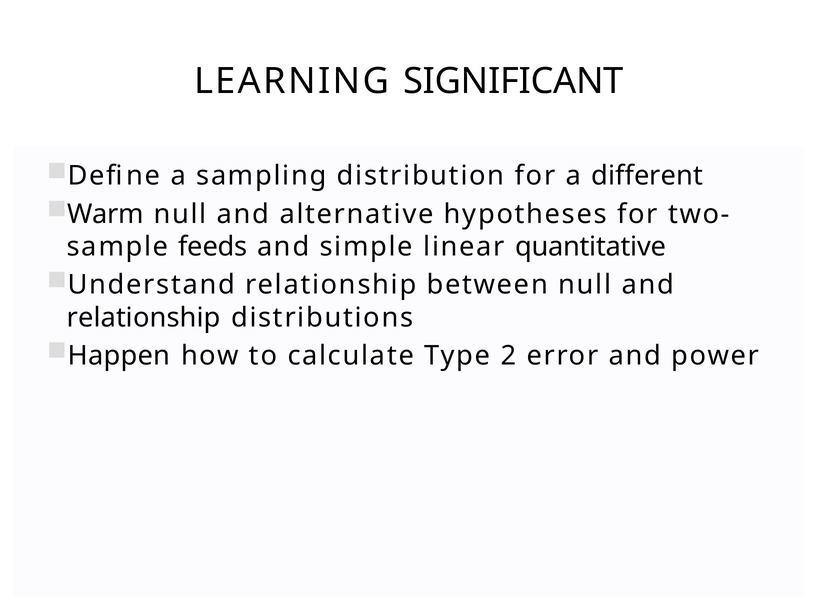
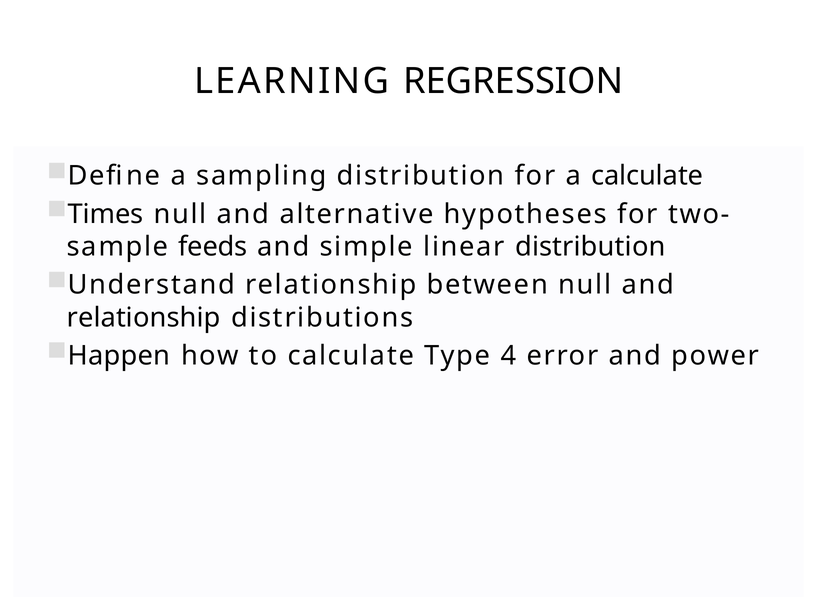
SIGNIFICANT: SIGNIFICANT -> REGRESSION (513, 81)
a different: different -> calculate (647, 176)
Warm: Warm -> Times (106, 214)
linear quantitative: quantitative -> distribution (590, 247)
2: 2 -> 4 (508, 356)
